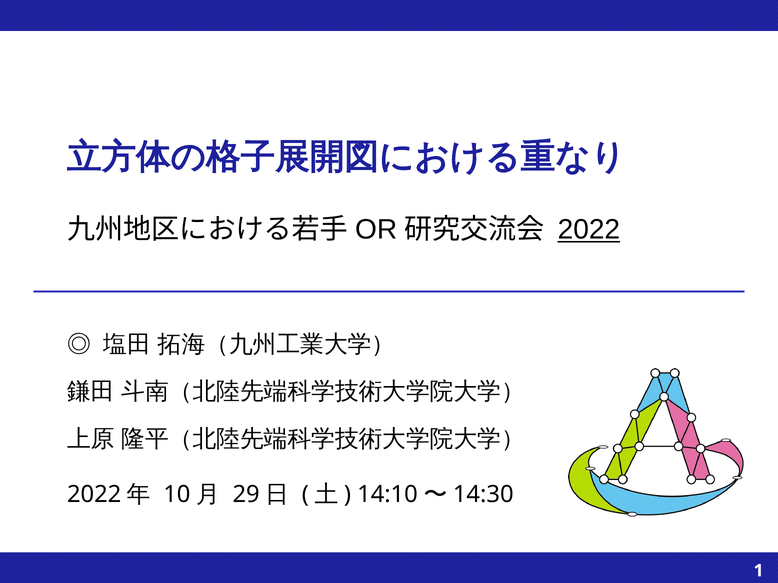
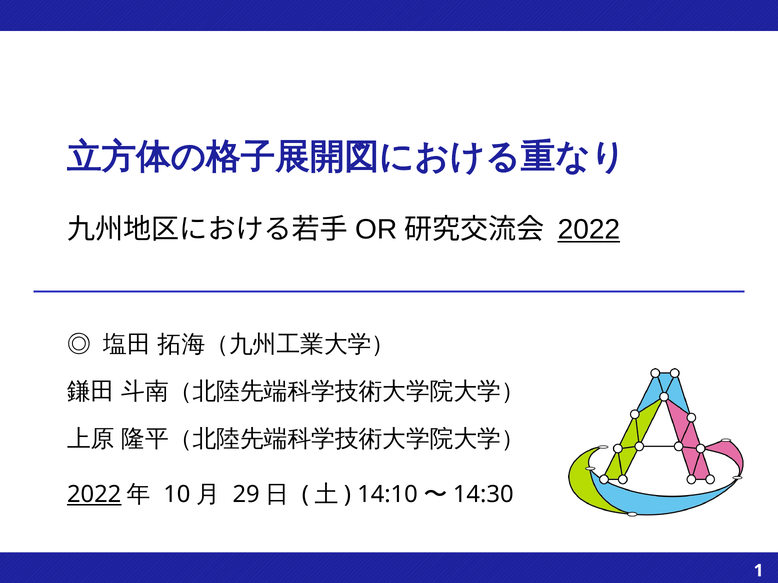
2022 underline: none -> present (94, 495)
